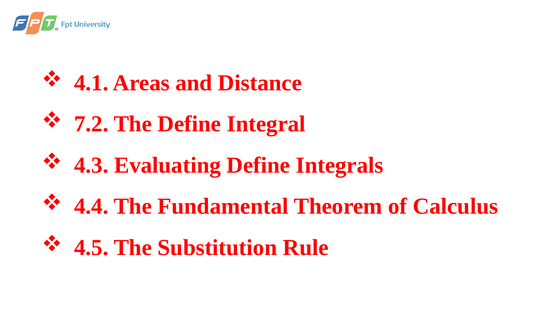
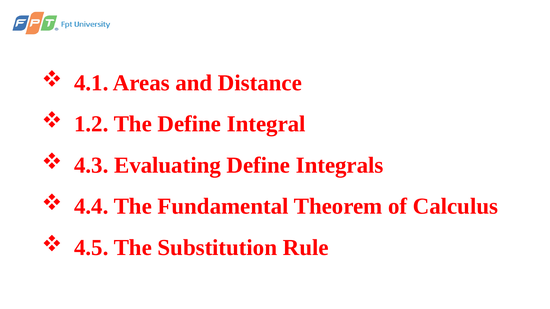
7.2: 7.2 -> 1.2 (91, 124)
